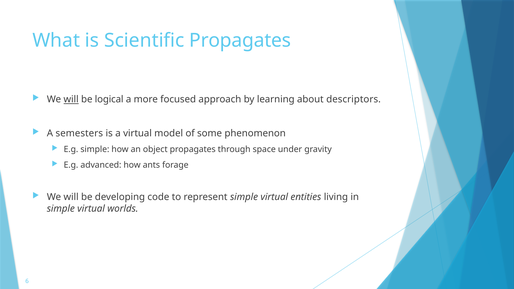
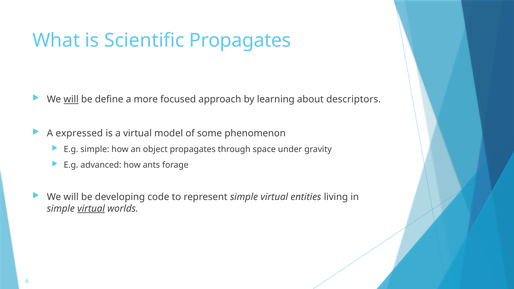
logical: logical -> define (109, 99)
semesters: semesters -> expressed (79, 133)
virtual underline: none -> present (91, 209)
